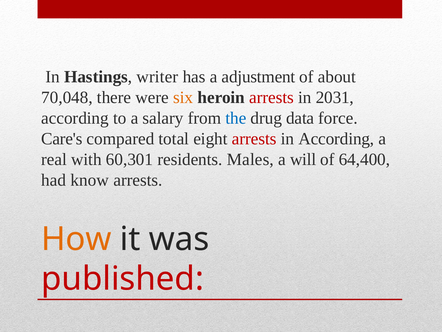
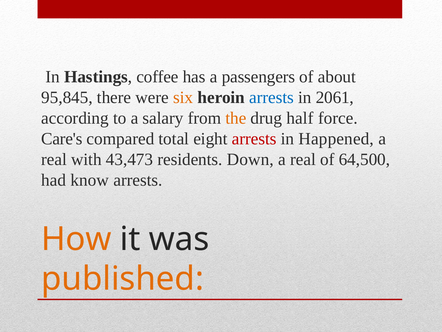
writer: writer -> coffee (158, 77)
adjustment: adjustment -> passengers (258, 77)
70,048: 70,048 -> 95,845 (67, 97)
arrests colour: red -> blue (272, 97)
2031: 2031 -> 2061 (335, 97)
the colour: blue -> orange (236, 118)
data: data -> half (300, 118)
in According: According -> Happened (336, 139)
60,301: 60,301 -> 43,473 (130, 159)
Males: Males -> Down (250, 159)
will: will -> real (303, 159)
64,400: 64,400 -> 64,500 (364, 159)
published colour: red -> orange (123, 279)
